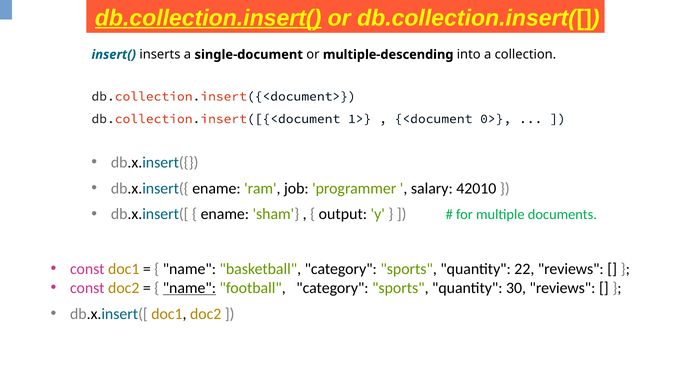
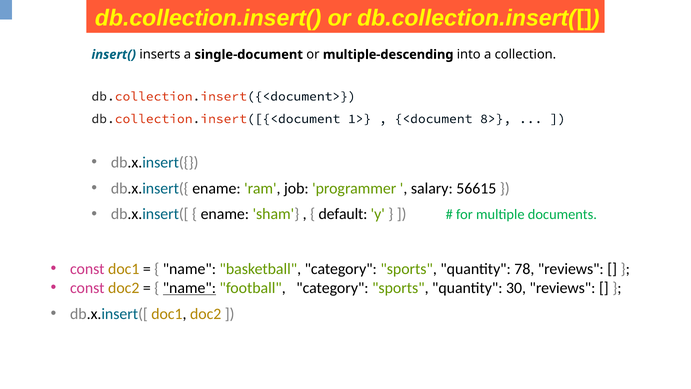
db.collection.insert( underline: present -> none (208, 18)
0>: 0> -> 8> (496, 119)
42010: 42010 -> 56615 (476, 188)
output: output -> default (343, 214)
22: 22 -> 78 (524, 269)
